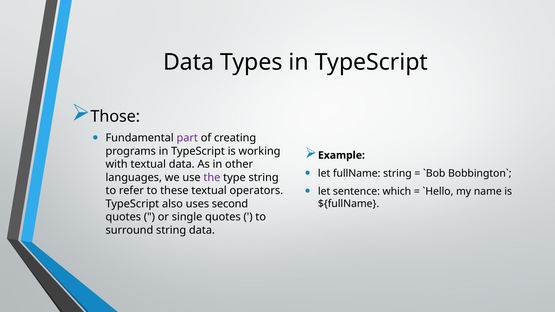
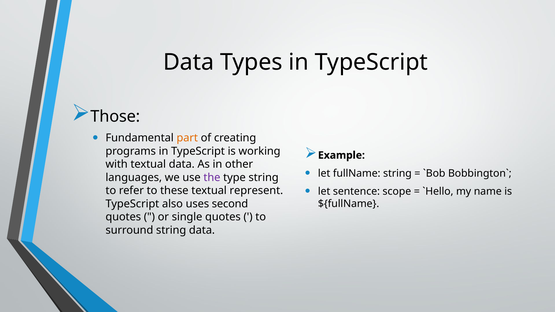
part colour: purple -> orange (187, 138)
which: which -> scope (397, 191)
operators: operators -> represent (256, 191)
